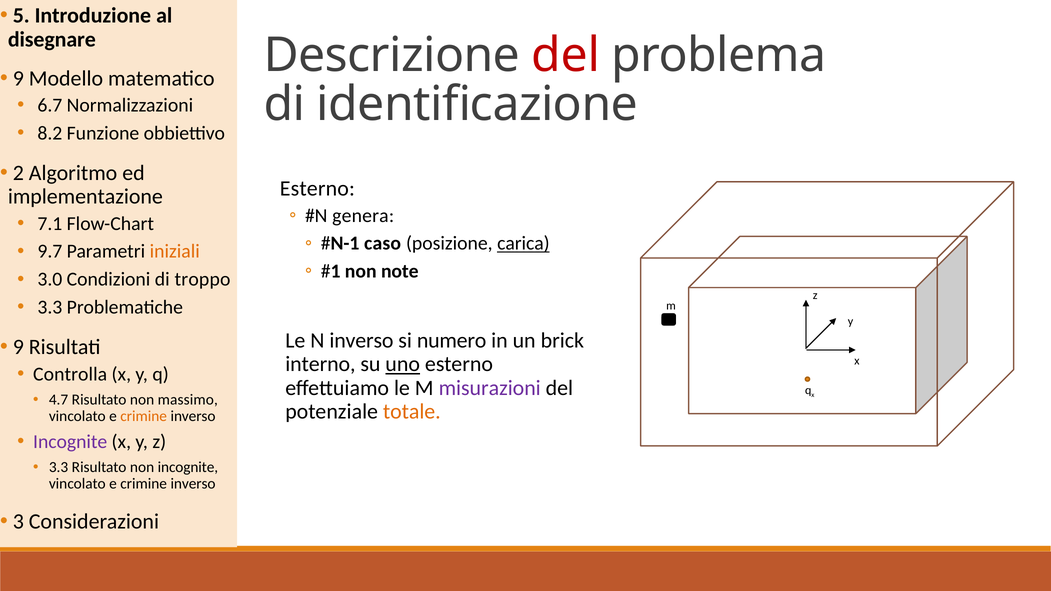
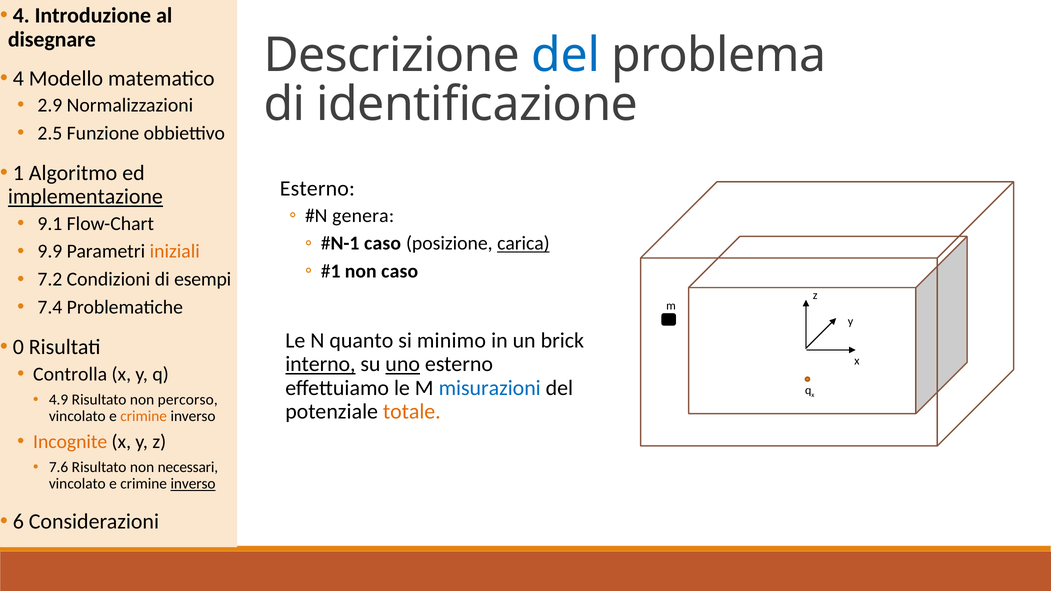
5: 5 -> 4 (21, 16)
del colour: red -> blue (566, 56)
9: 9 -> 4 (18, 78)
6.7: 6.7 -> 2.9 (50, 105)
8.2: 8.2 -> 2.5 (50, 133)
2: 2 -> 1 (18, 173)
implementazione underline: none -> present (85, 197)
7.1: 7.1 -> 9.1 (50, 224)
9.7: 9.7 -> 9.9 (50, 252)
non note: note -> caso (400, 271)
3.0: 3.0 -> 7.2 (50, 279)
troppo: troppo -> esempi (203, 279)
3.3: 3.3 -> 7.4 (50, 307)
N inverso: inverso -> quanto (361, 341)
numero: numero -> minimo (451, 341)
9: 9 -> 0 (18, 347)
interno underline: none -> present (320, 364)
misurazioni colour: purple -> blue (490, 388)
4.7: 4.7 -> 4.9 (59, 400)
massimo: massimo -> percorso (188, 400)
Incognite colour: purple -> orange (70, 442)
3.3: 3.3 -> 7.6 (59, 467)
non incognite: incognite -> necessari (188, 467)
inverso underline: none -> present (193, 484)
3: 3 -> 6 (18, 522)
